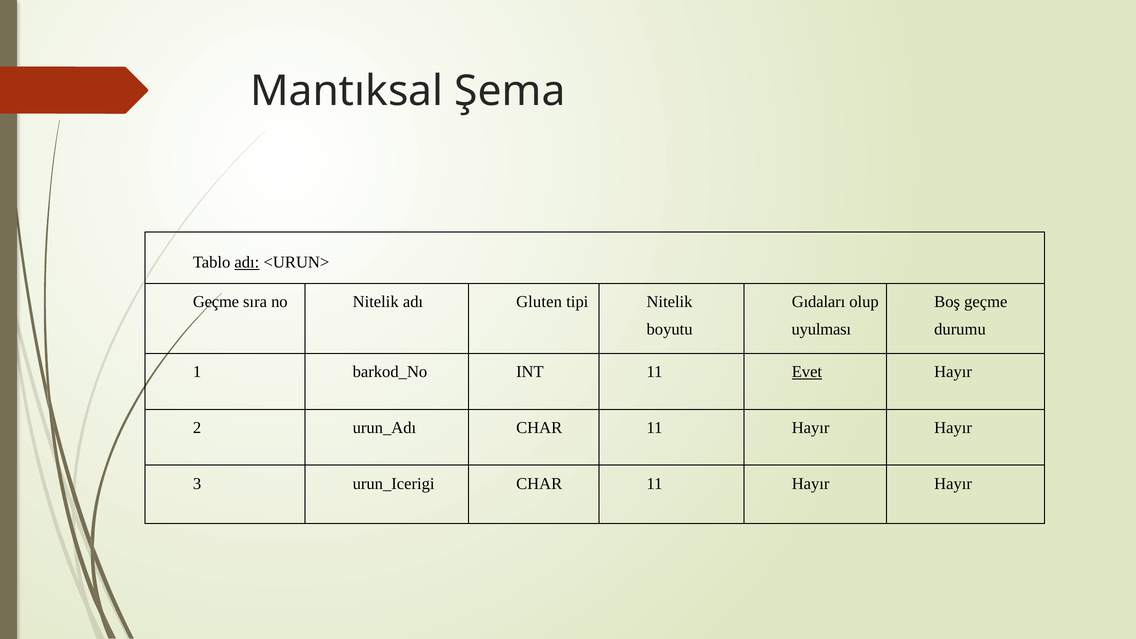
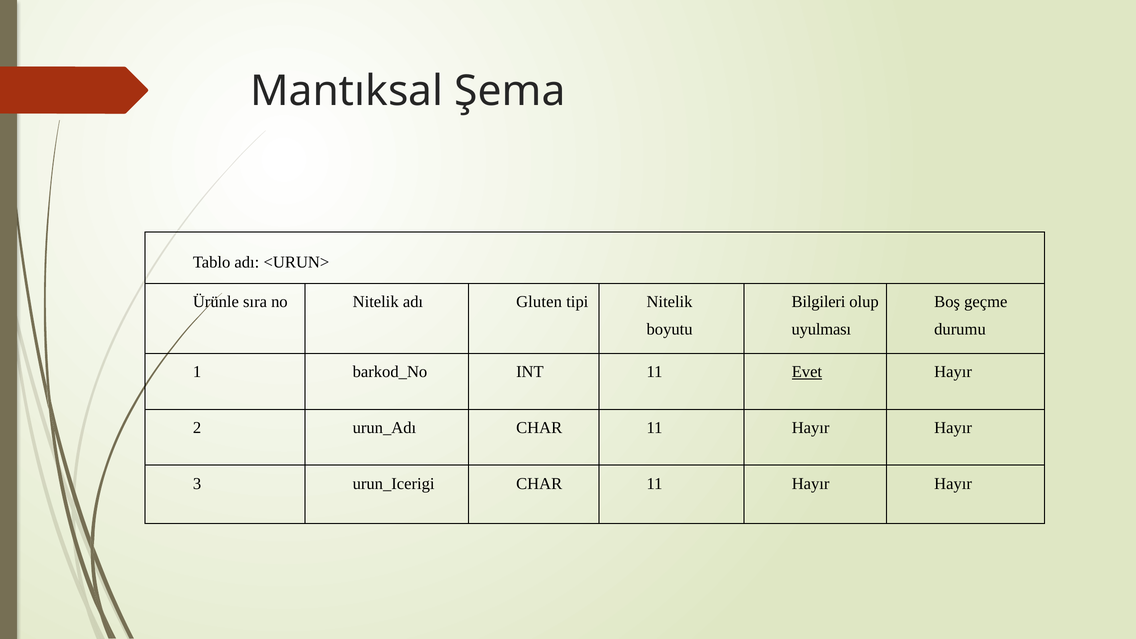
adı underline: present -> none (247, 262)
Geçme: Geçme -> Ürünle (216, 302)
Gıdaları: Gıdaları -> Bilgileri (819, 302)
